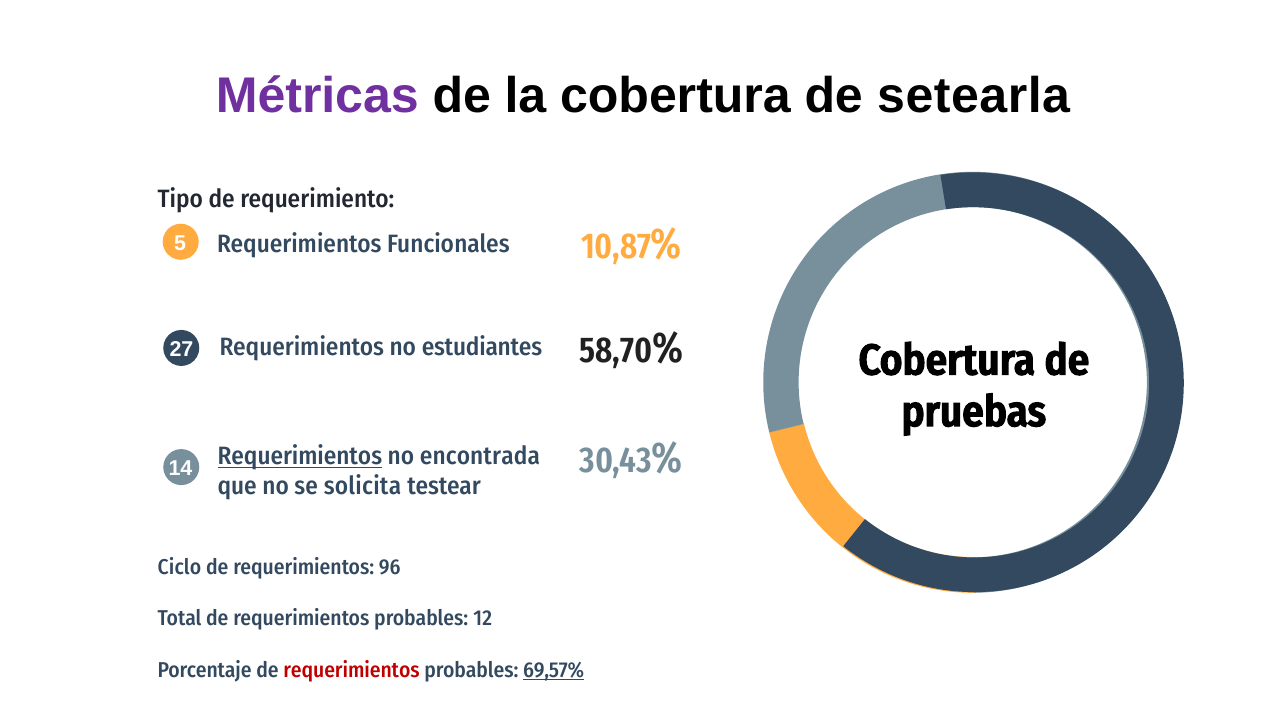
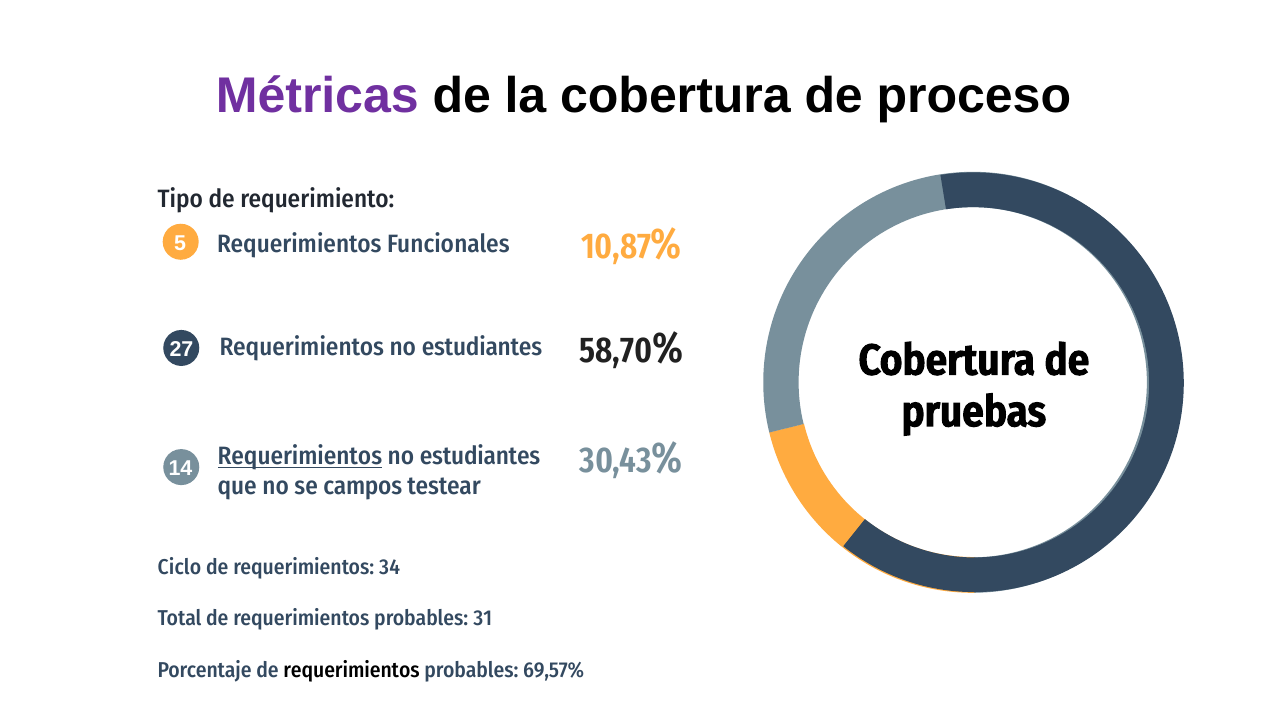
setearla: setearla -> proceso (974, 95)
encontrada: encontrada -> estudiantes (480, 456)
solicita: solicita -> campos (363, 486)
96: 96 -> 34 (390, 567)
12: 12 -> 31 (483, 618)
requerimientos colour: red -> black (351, 670)
69,57% underline: present -> none (554, 670)
